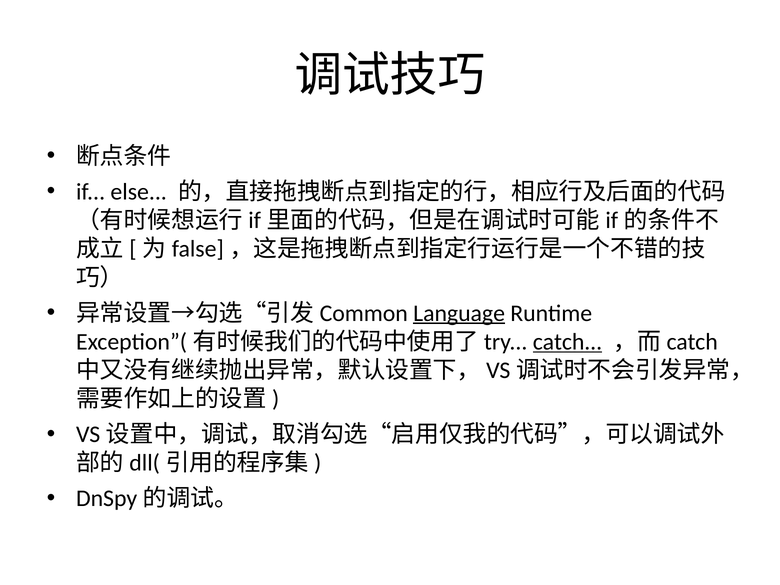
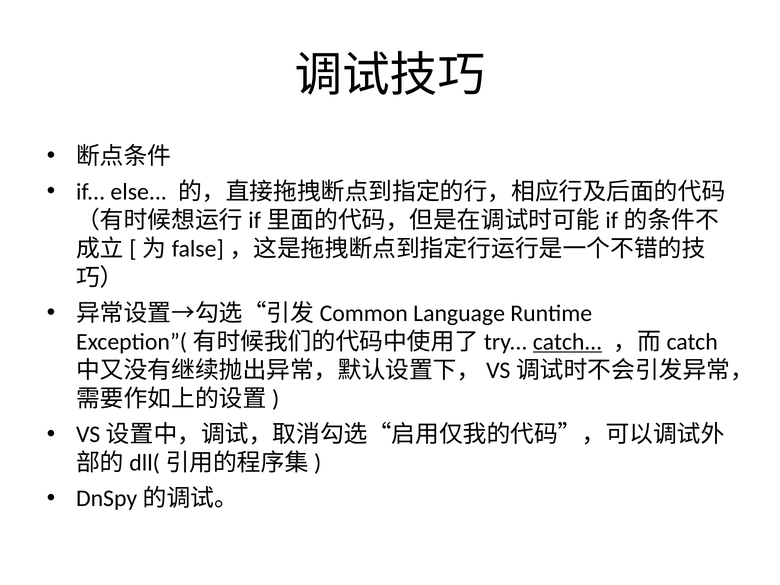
Language underline: present -> none (459, 313)
